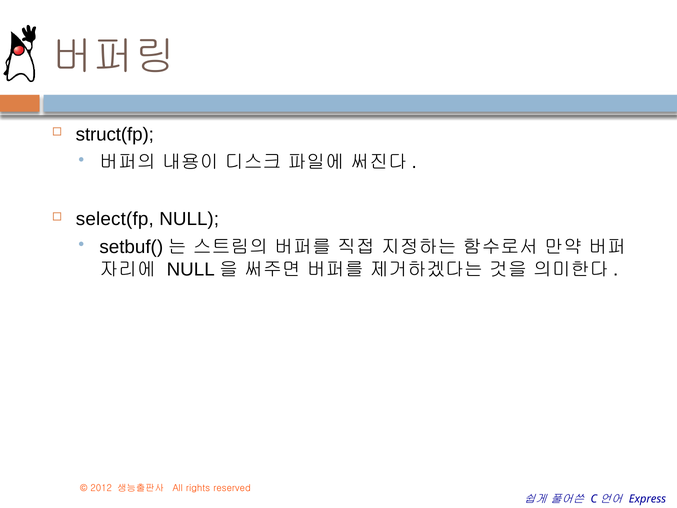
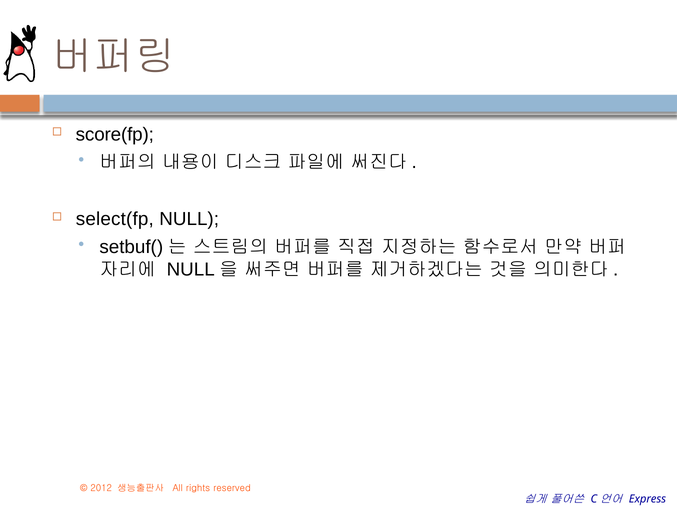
struct(fp: struct(fp -> score(fp (115, 134)
